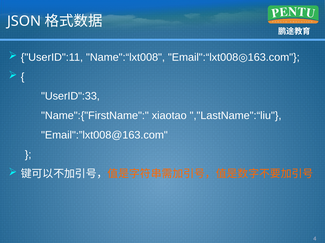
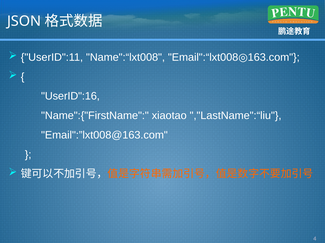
UserID":33: UserID":33 -> UserID":16 (70, 96)
